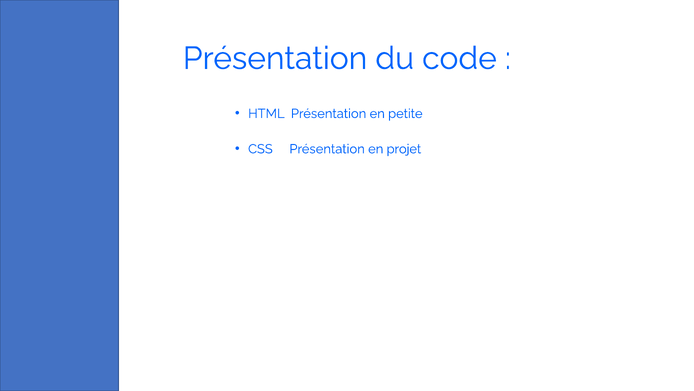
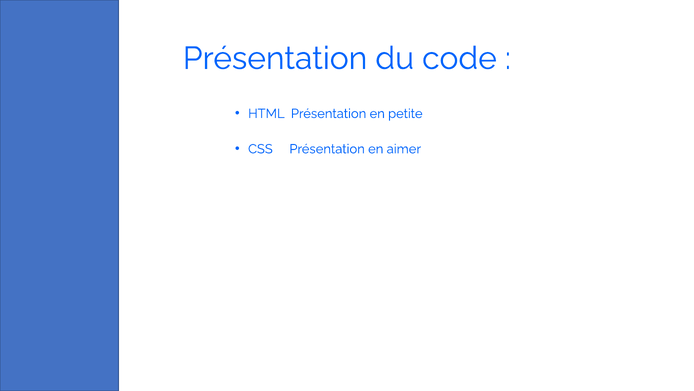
projet: projet -> aimer (404, 149)
